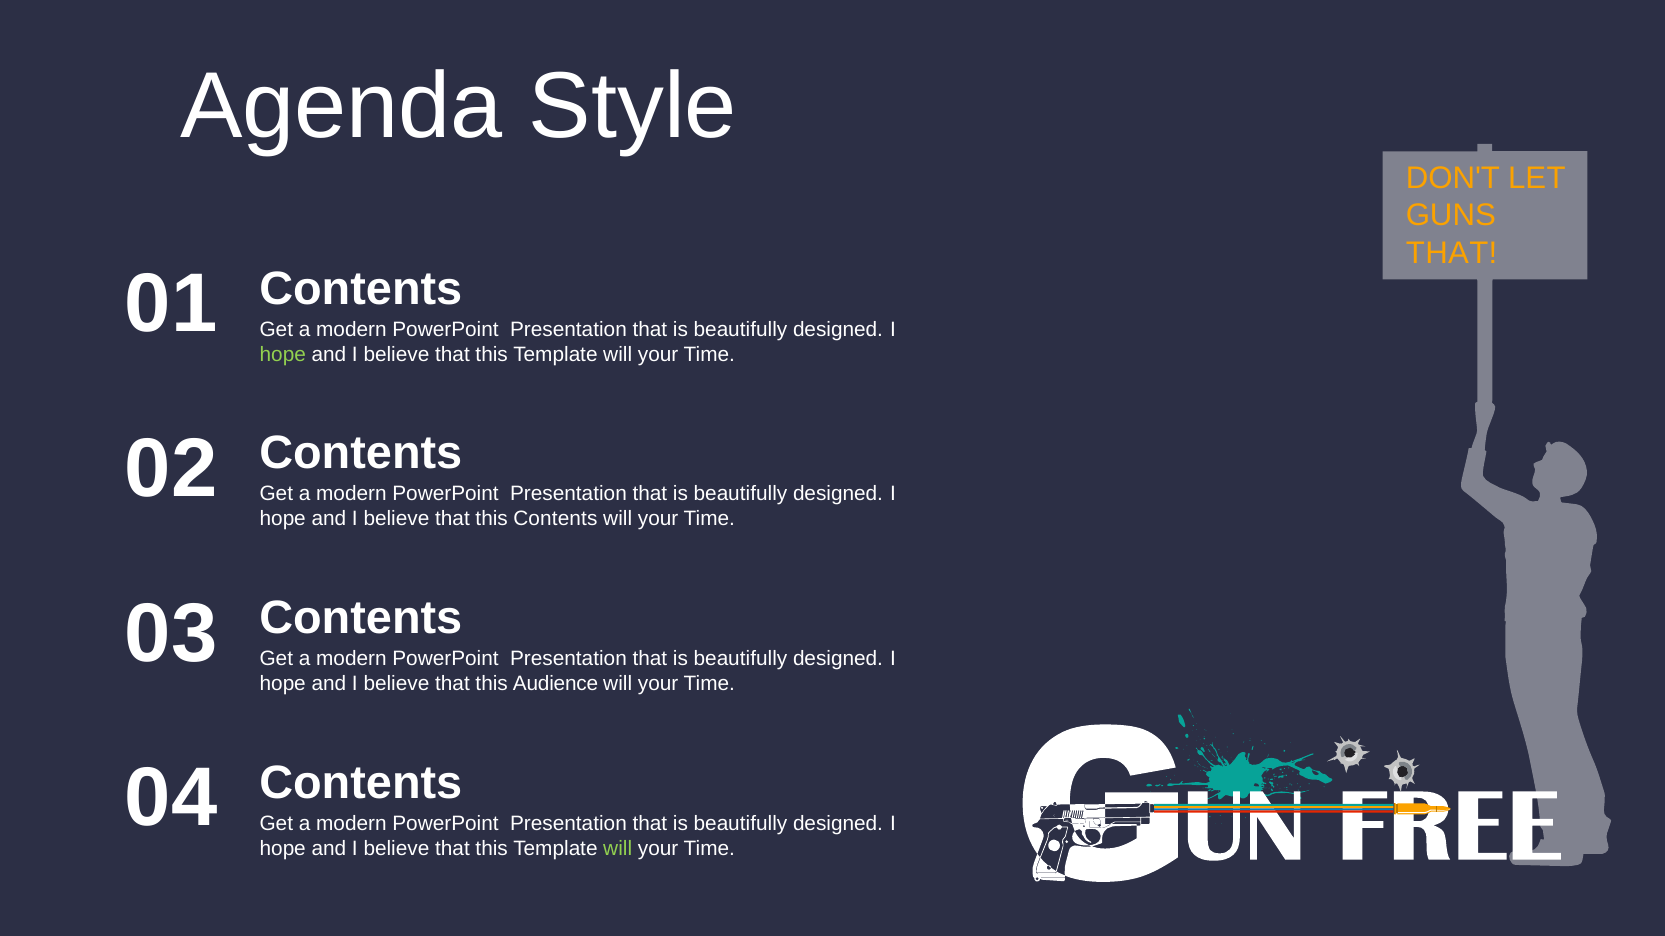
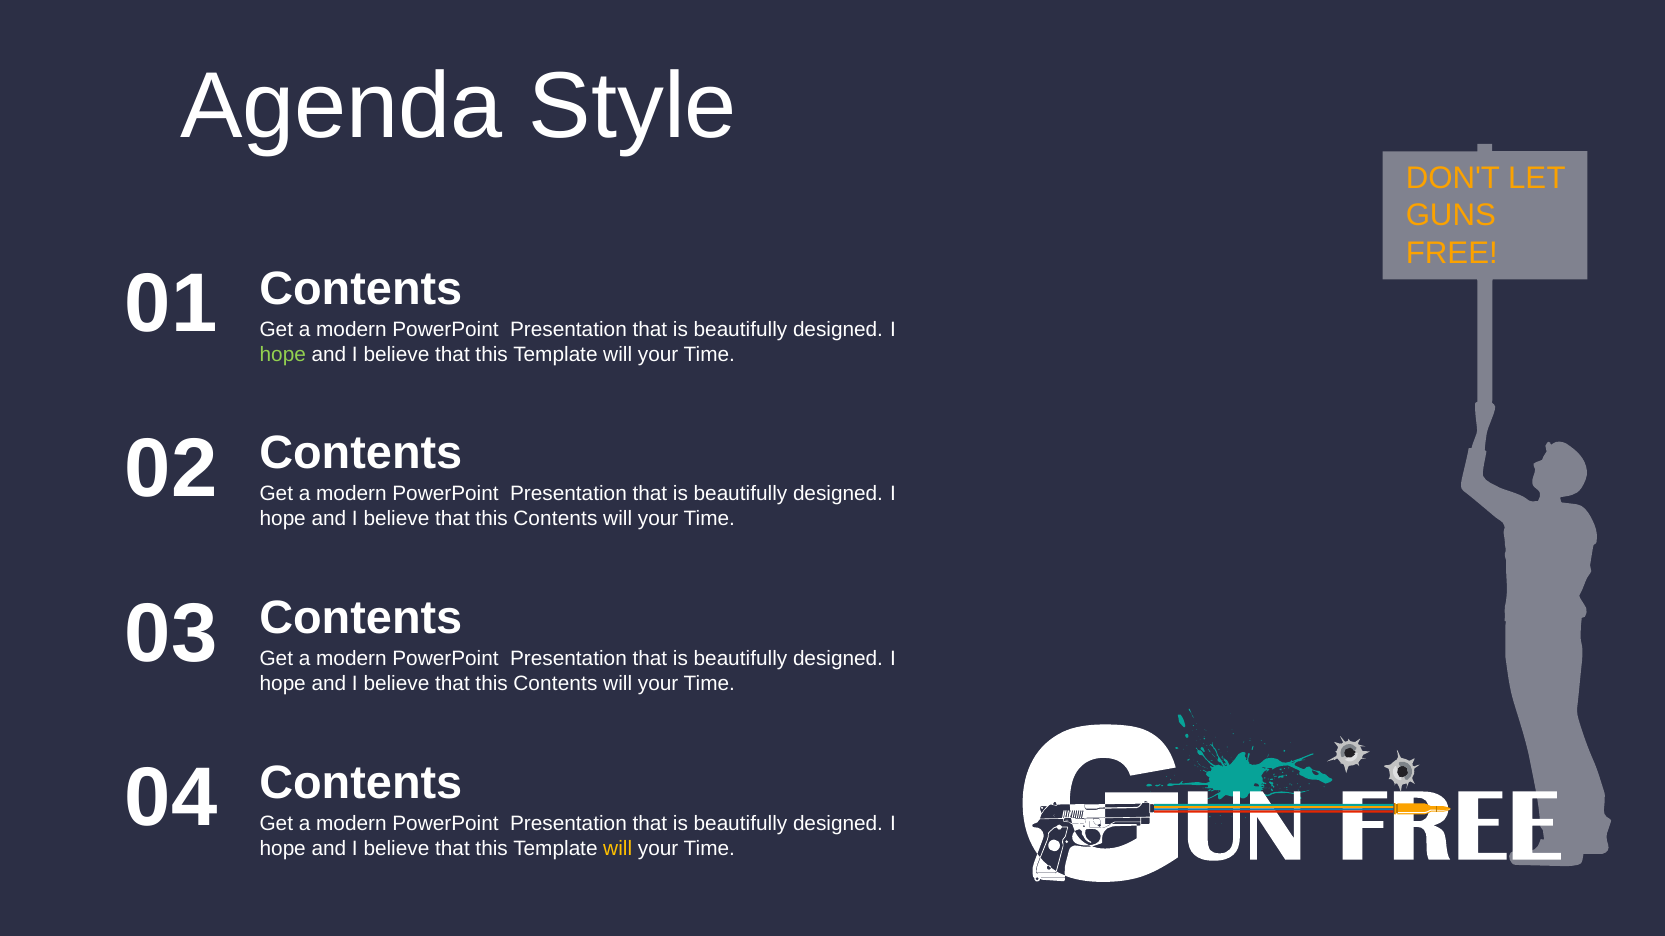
THAT: THAT -> FREE (1452, 253)
Audience: Audience -> Contents (555, 684)
will colour: light green -> yellow (618, 849)
